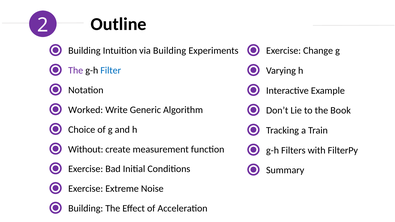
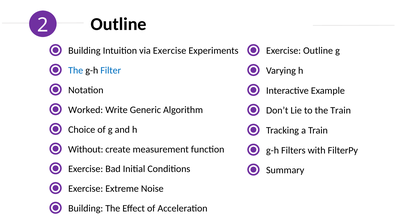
via Building: Building -> Exercise (170, 51)
Exercise Change: Change -> Outline (318, 51)
The colour: purple -> blue (76, 70)
the Book: Book -> Train (341, 111)
